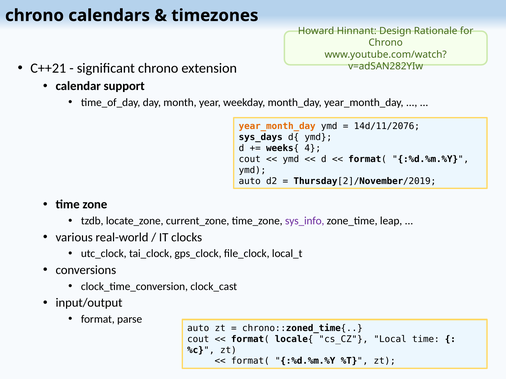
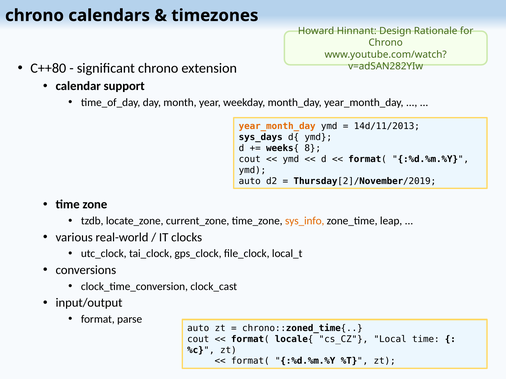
C++21: C++21 -> C++80 (48, 68)
14d/11/2076: 14d/11/2076 -> 14d/11/2013 (387, 126)
4: 4 -> 8 (313, 148)
sys_info colour: purple -> orange (305, 221)
